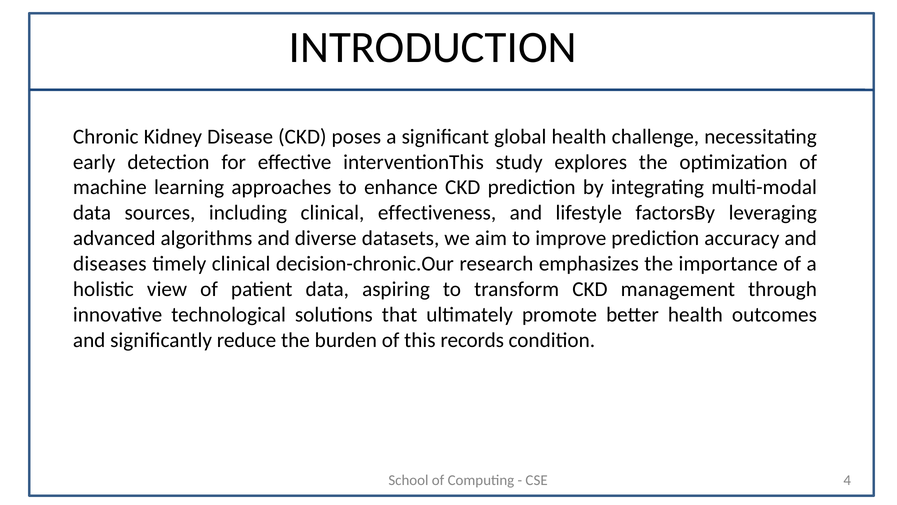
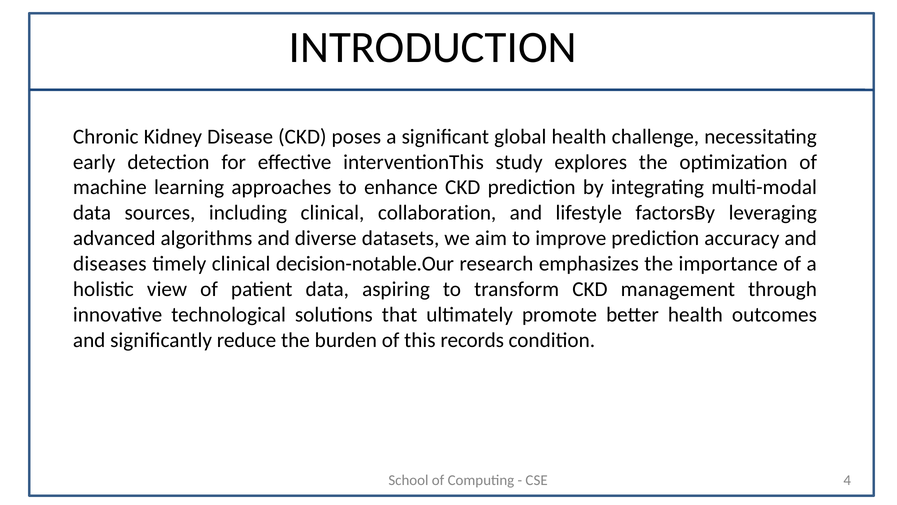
effectiveness: effectiveness -> collaboration (437, 213)
decision-chronic.Our: decision-chronic.Our -> decision-notable.Our (365, 264)
